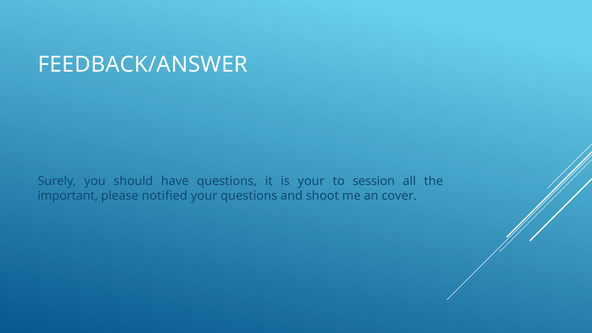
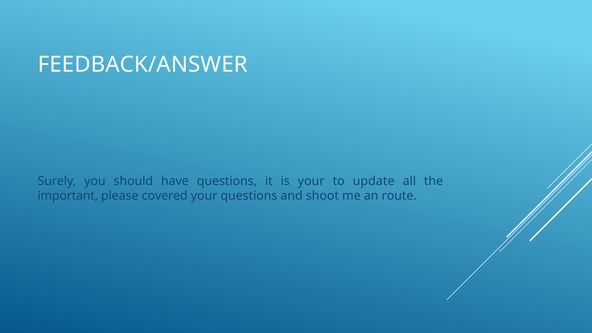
session: session -> update (374, 181)
notified: notified -> covered (165, 196)
cover: cover -> route (399, 196)
